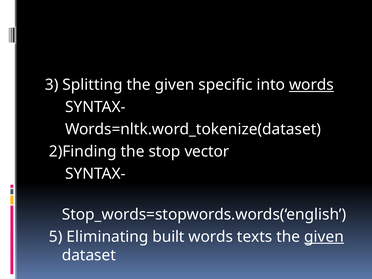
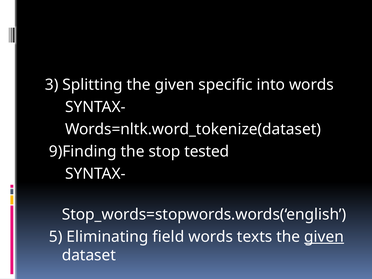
words underline: present -> none (311, 85)
2)Finding: 2)Finding -> 9)Finding (83, 151)
vector: vector -> tested (207, 151)
built: built -> field (168, 237)
